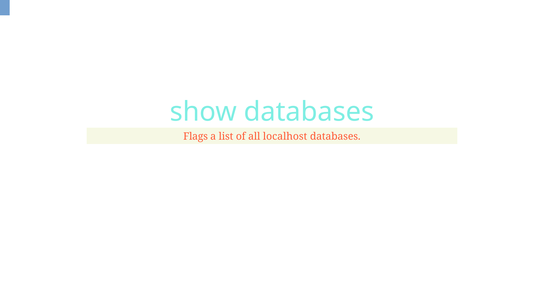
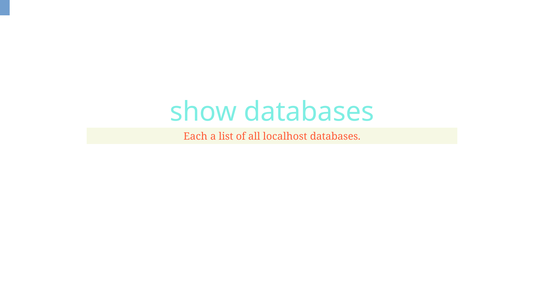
Flags: Flags -> Each (195, 137)
